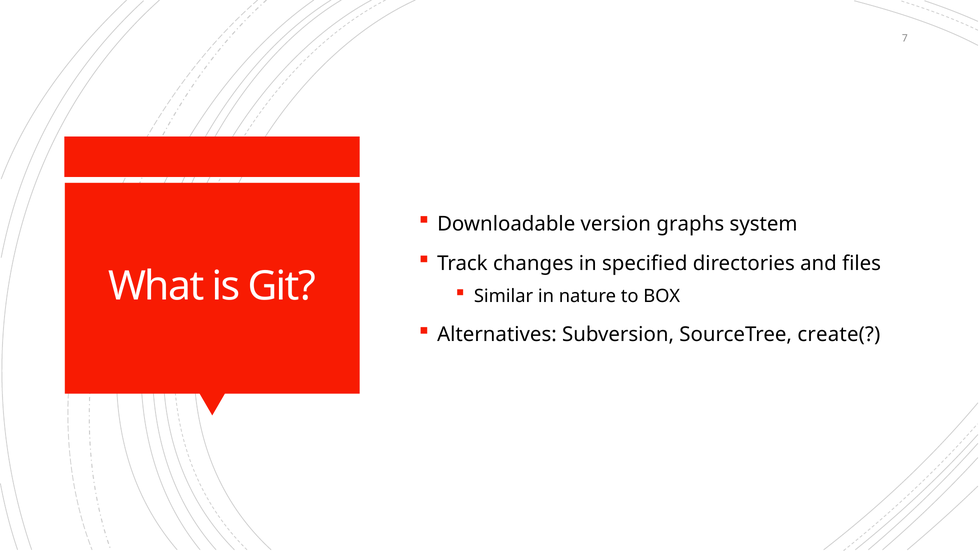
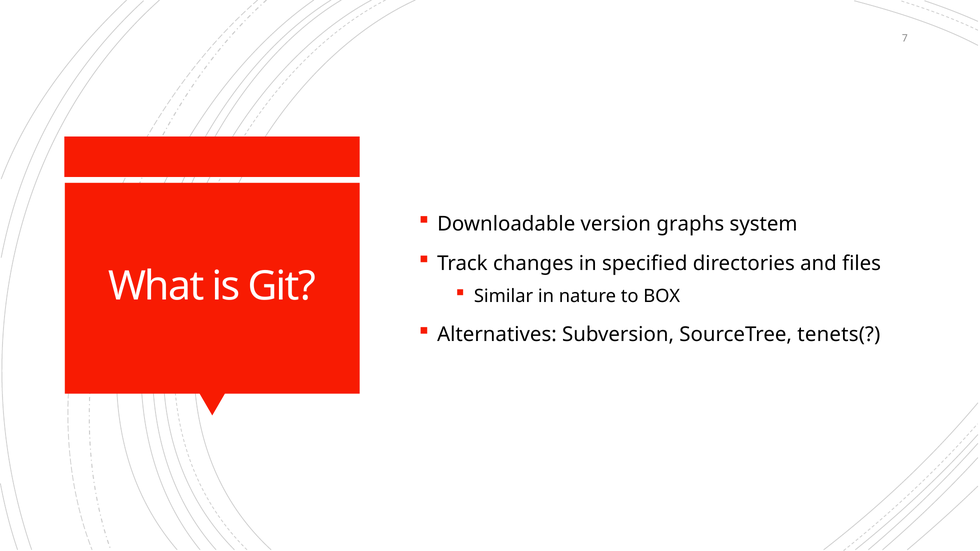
create(: create( -> tenets( (839, 335)
